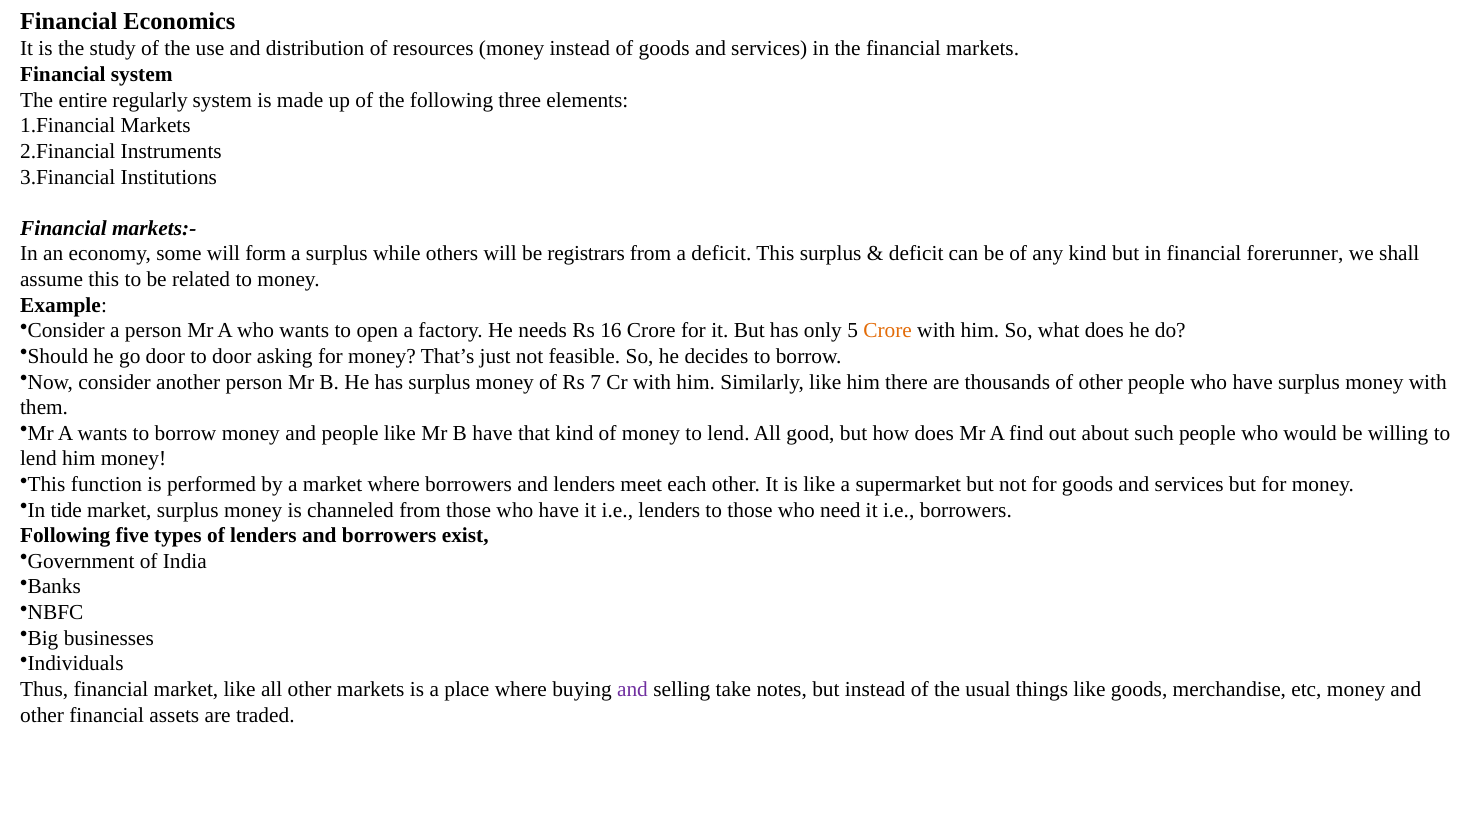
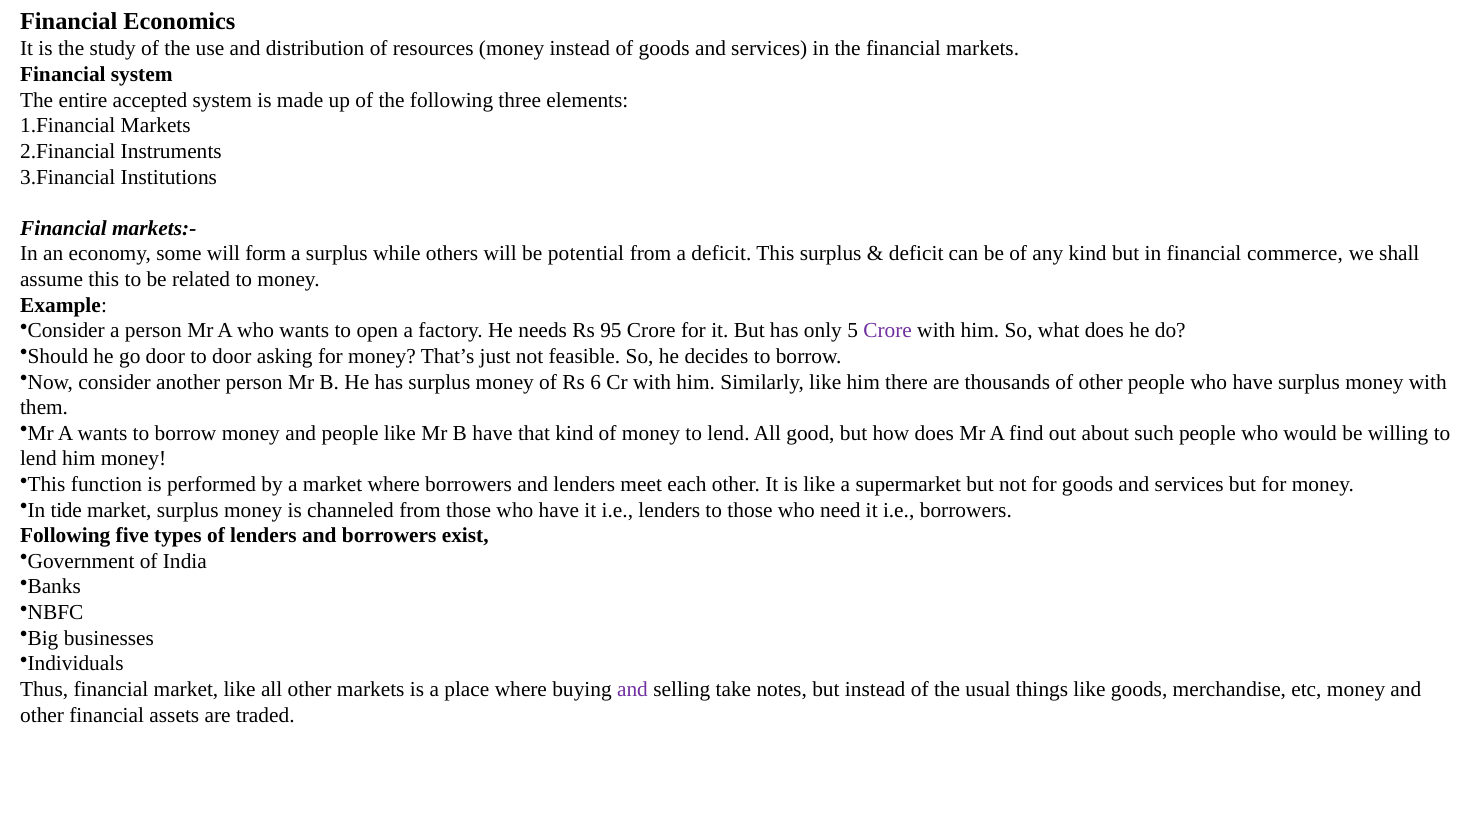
regularly: regularly -> accepted (150, 100)
registrars: registrars -> potential (586, 254)
forerunner: forerunner -> commerce (1295, 254)
16: 16 -> 95 (611, 331)
Crore colour: orange -> purple (888, 331)
7: 7 -> 6 (596, 382)
